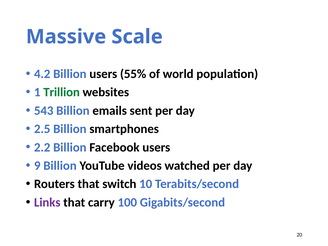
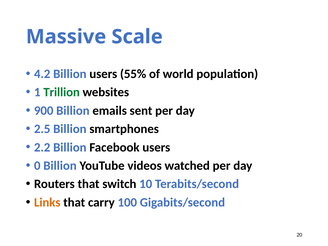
543: 543 -> 900 (44, 111)
9: 9 -> 0 (37, 166)
Links colour: purple -> orange (47, 202)
